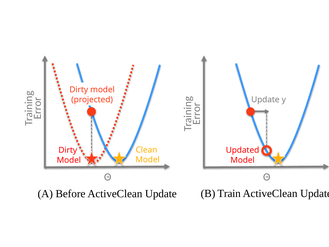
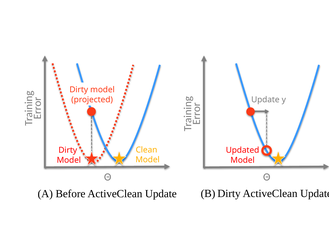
B Train: Train -> Dirty (229, 193)
